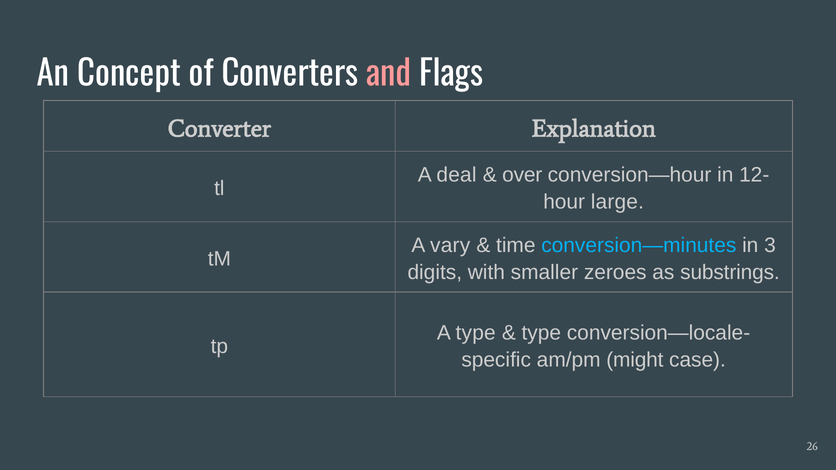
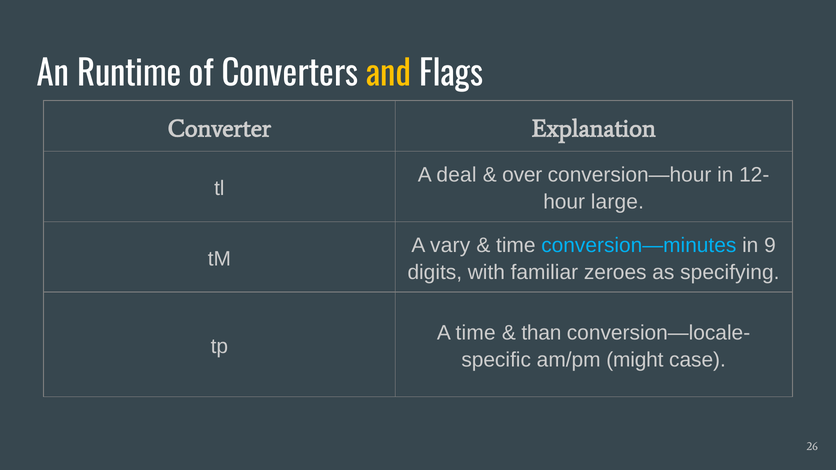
Concept: Concept -> Runtime (129, 74)
and colour: pink -> yellow (389, 74)
3: 3 -> 9 (770, 246)
smaller: smaller -> familiar (544, 273)
substrings: substrings -> specifying (730, 273)
A type: type -> time (476, 333)
type: type -> than (541, 333)
